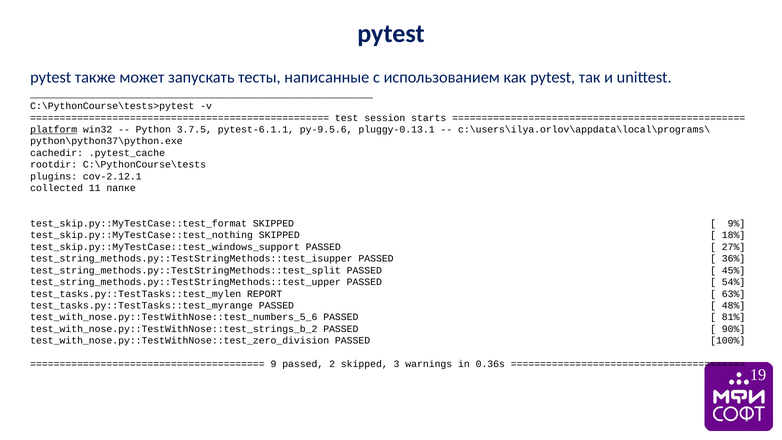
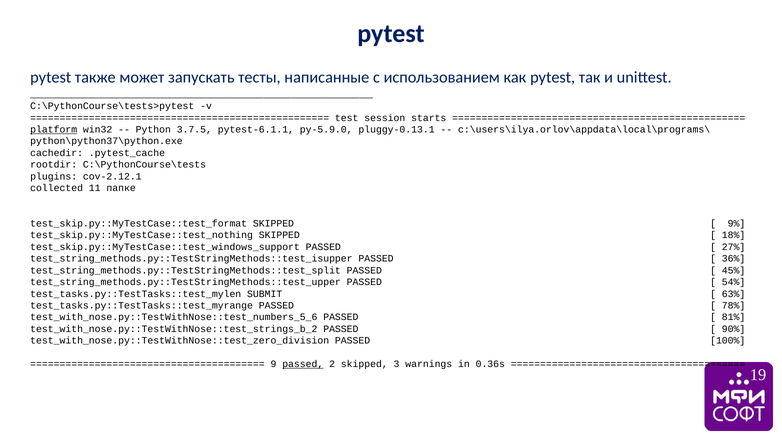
py-9.5.6: py-9.5.6 -> py-5.9.0 (326, 129)
REPORT: REPORT -> SUBMIT (265, 294)
48%: 48% -> 78% (734, 305)
passed underline: none -> present (303, 364)
